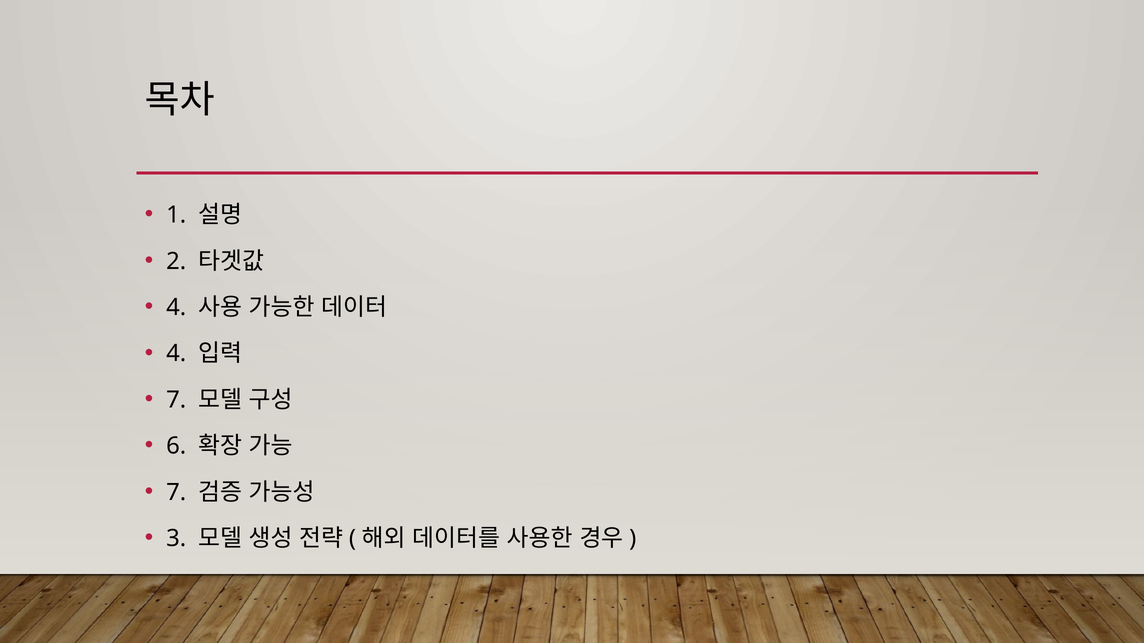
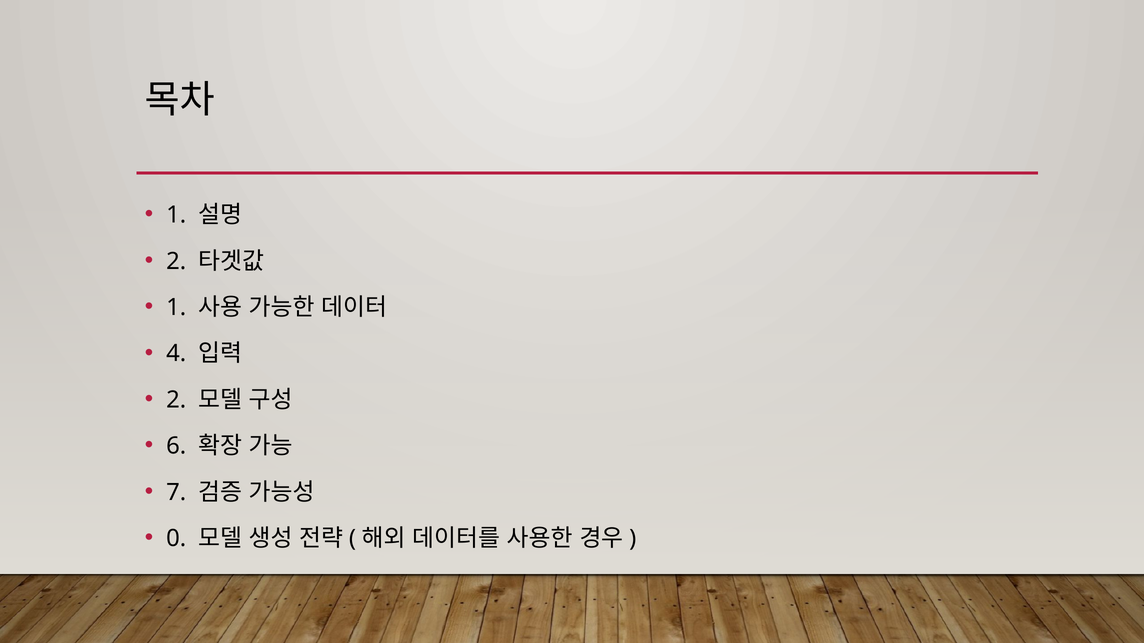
4: 4 -> 1 (176, 308)
7: 7 -> 2 (176, 400)
3: 3 -> 0 (176, 539)
